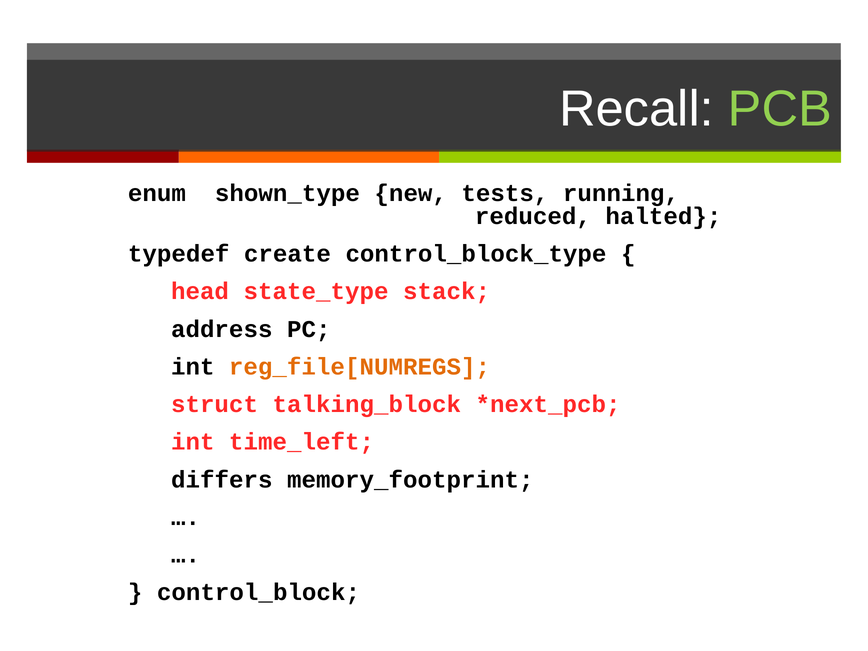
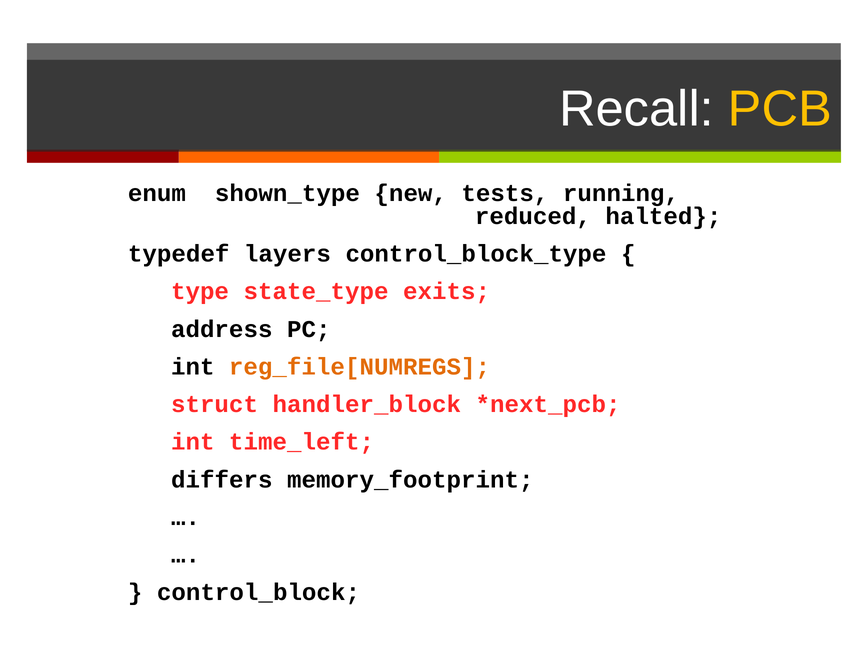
PCB colour: light green -> yellow (780, 109)
create: create -> layers (287, 254)
head: head -> type (200, 291)
stack: stack -> exits (447, 291)
talking_block: talking_block -> handler_block (367, 404)
